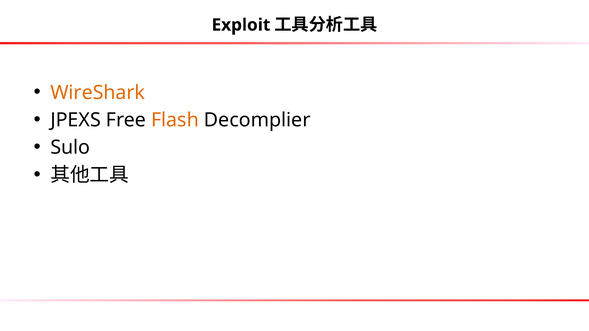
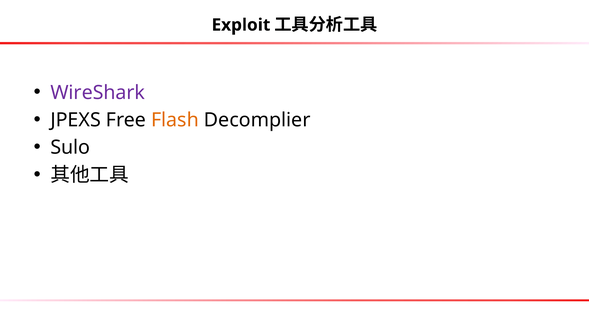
WireShark colour: orange -> purple (98, 93)
